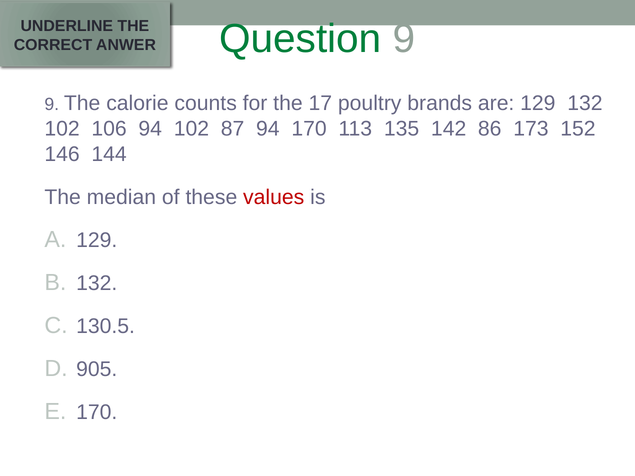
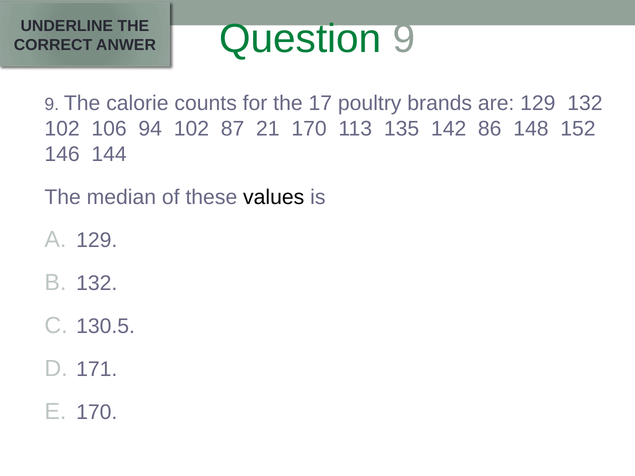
87 94: 94 -> 21 (268, 129)
173: 173 -> 148 (531, 129)
values colour: red -> black (274, 197)
905: 905 -> 171 (97, 370)
